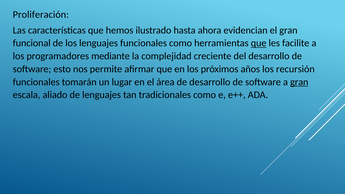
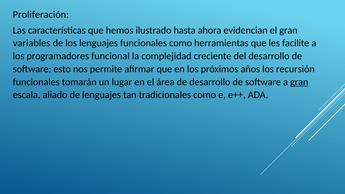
funcional: funcional -> variables (32, 43)
que underline: present -> none (259, 43)
mediante: mediante -> funcional (110, 56)
